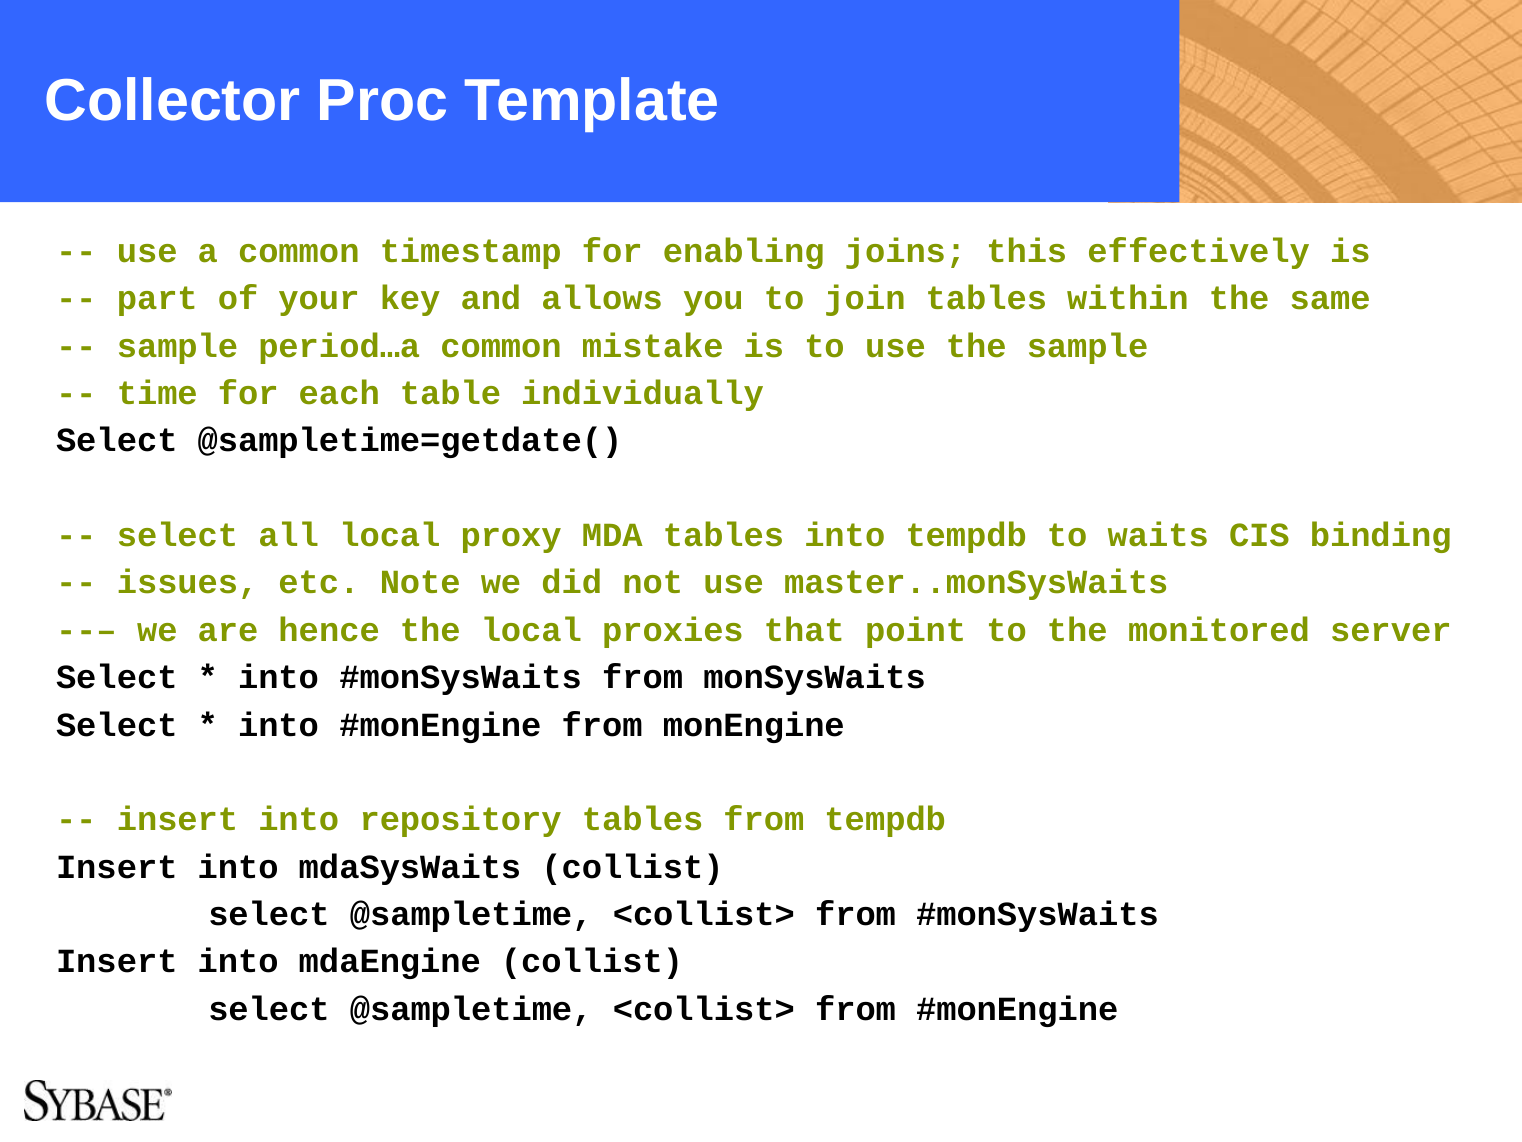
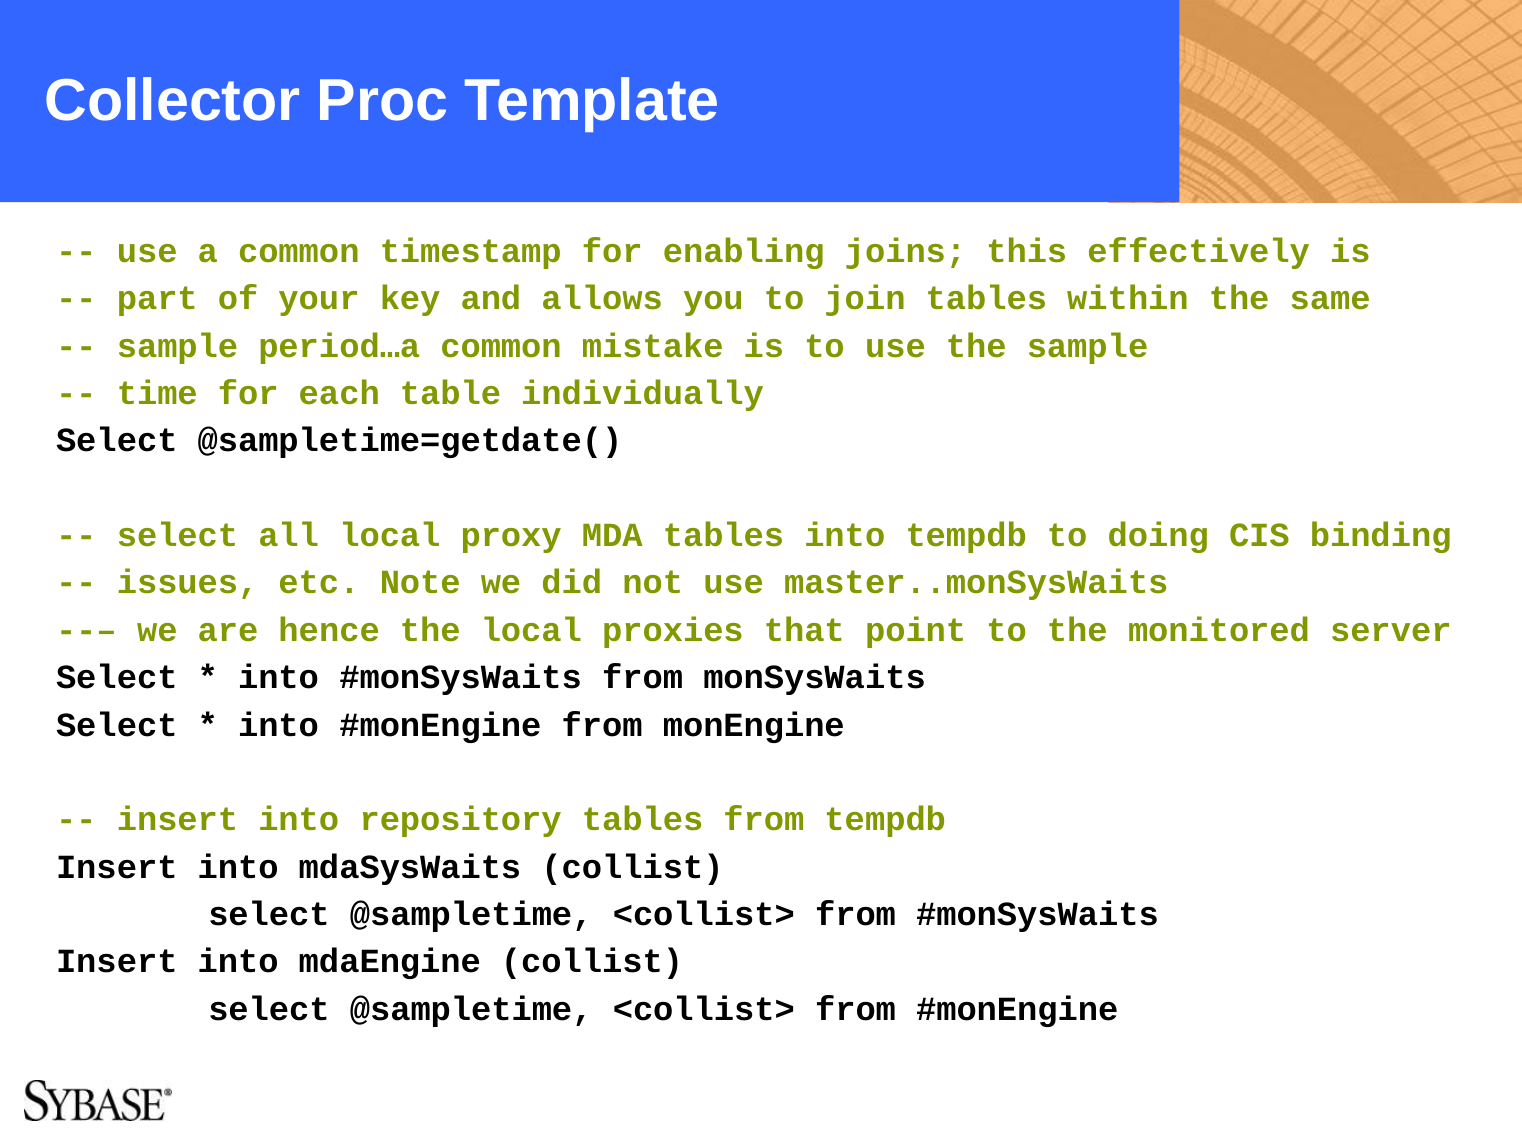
waits: waits -> doing (1158, 535)
